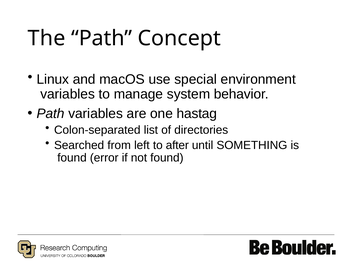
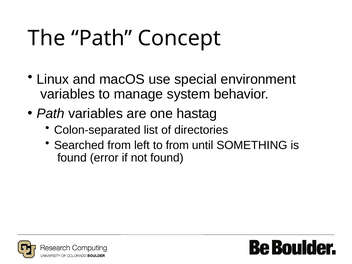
to after: after -> from (177, 145)
